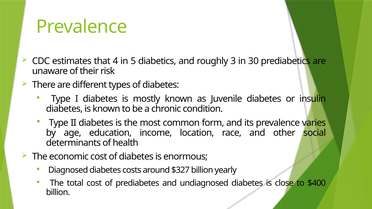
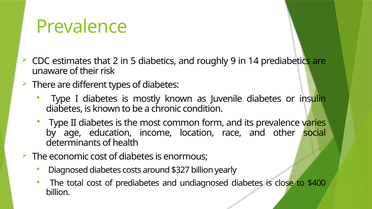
4: 4 -> 2 (115, 61)
3: 3 -> 9 (233, 61)
30: 30 -> 14 (253, 61)
